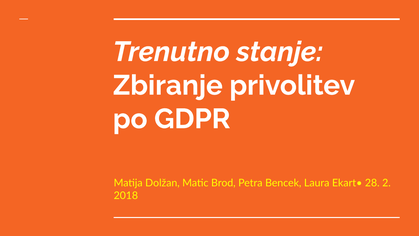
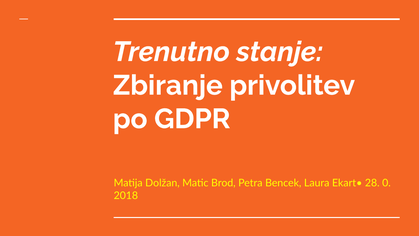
2: 2 -> 0 (386, 183)
